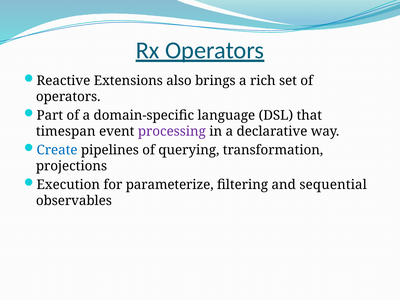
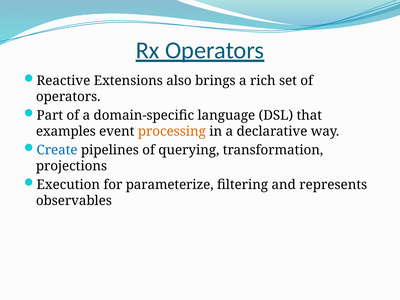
timespan: timespan -> examples (66, 132)
processing colour: purple -> orange (172, 132)
sequential: sequential -> represents (333, 185)
